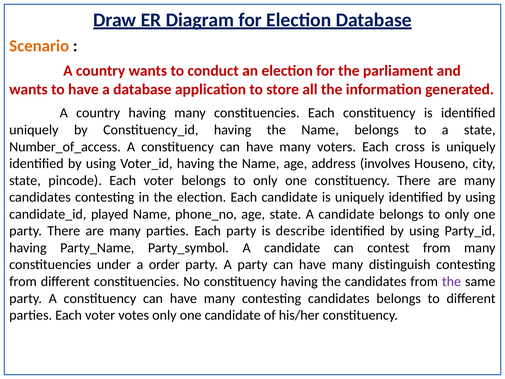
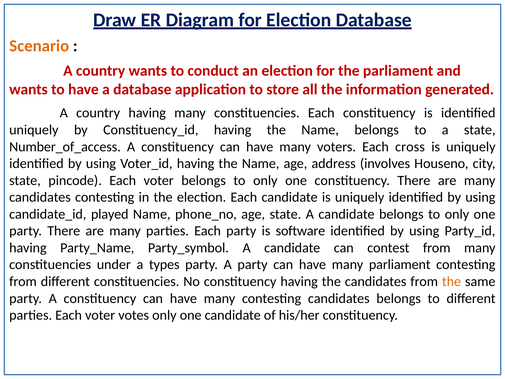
describe: describe -> software (300, 231)
order: order -> types (164, 265)
many distinguish: distinguish -> parliament (400, 265)
the colour: purple -> orange (452, 281)
